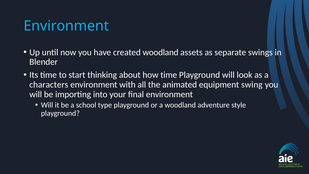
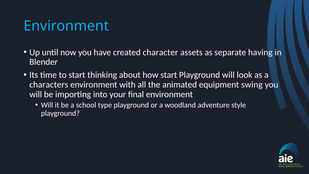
created woodland: woodland -> character (160, 52)
swings: swings -> having (260, 52)
how time: time -> start (169, 75)
